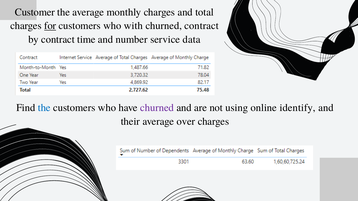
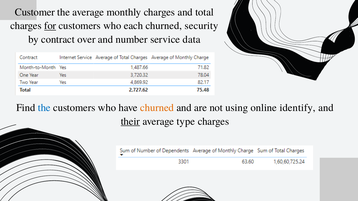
with: with -> each (133, 26)
churned contract: contract -> security (202, 26)
time: time -> over (86, 39)
churned colour: purple -> orange (157, 108)
their underline: none -> present (130, 122)
over: over -> type (186, 122)
